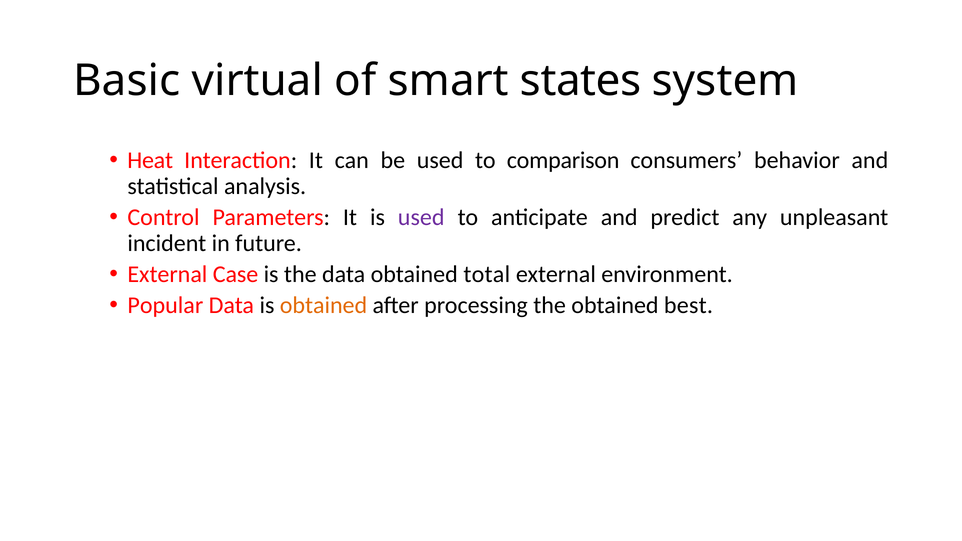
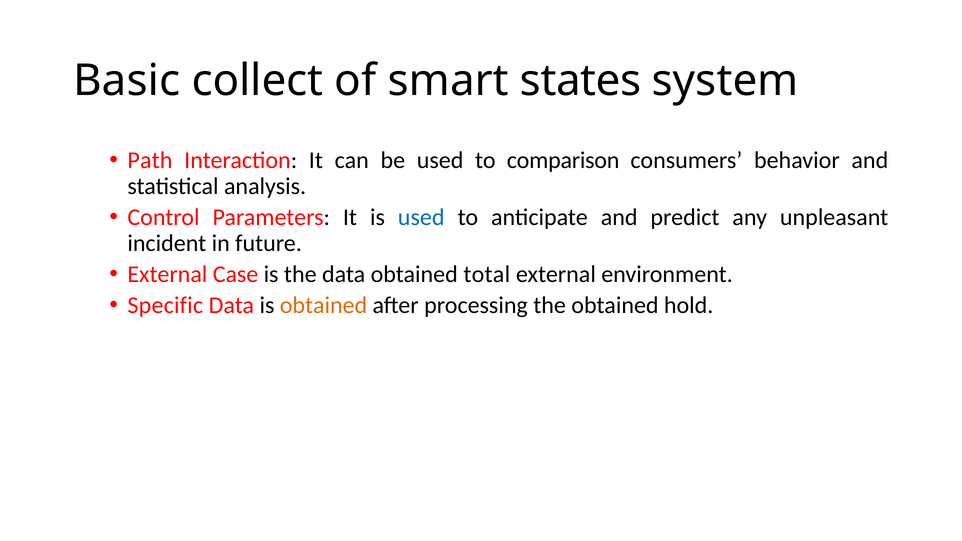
virtual: virtual -> collect (257, 81)
Heat: Heat -> Path (150, 161)
used colour: purple -> blue (421, 217)
Popular: Popular -> Specific (165, 305)
best: best -> hold (689, 305)
